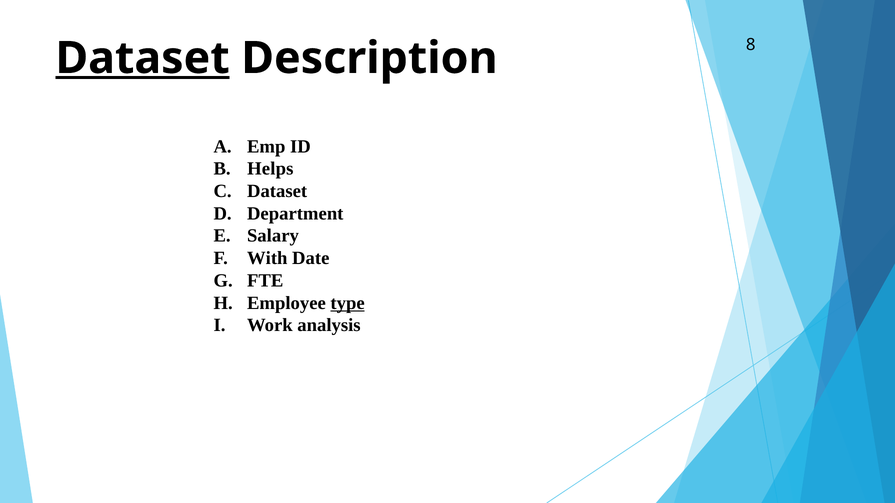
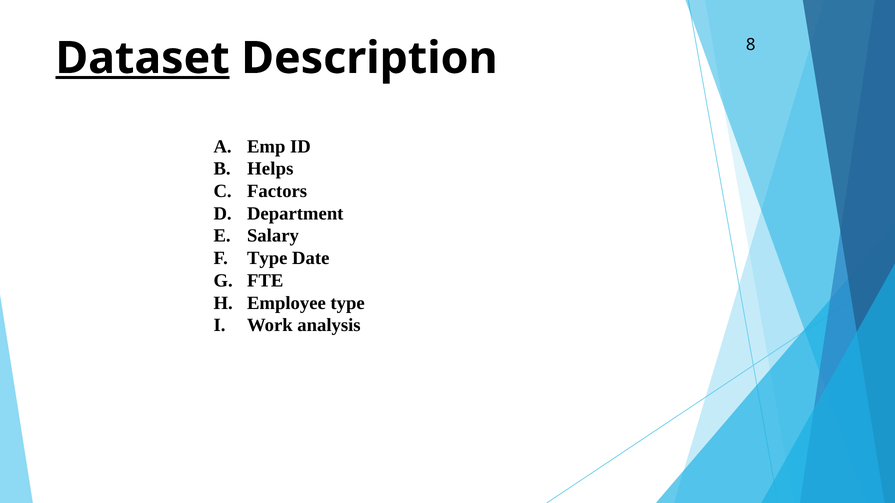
Dataset: Dataset -> Factors (277, 191)
With: With -> Type (267, 258)
type underline: present -> none (348, 303)
